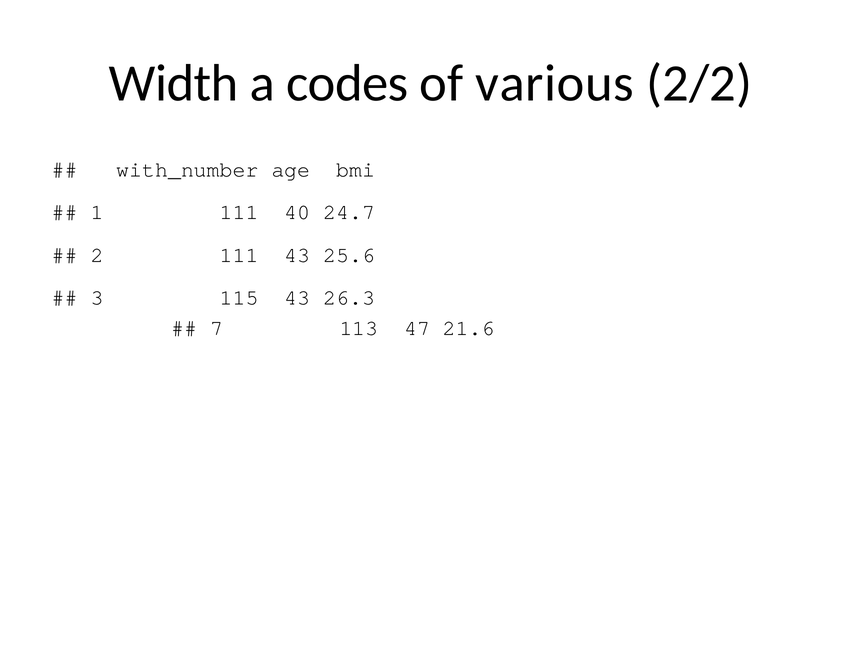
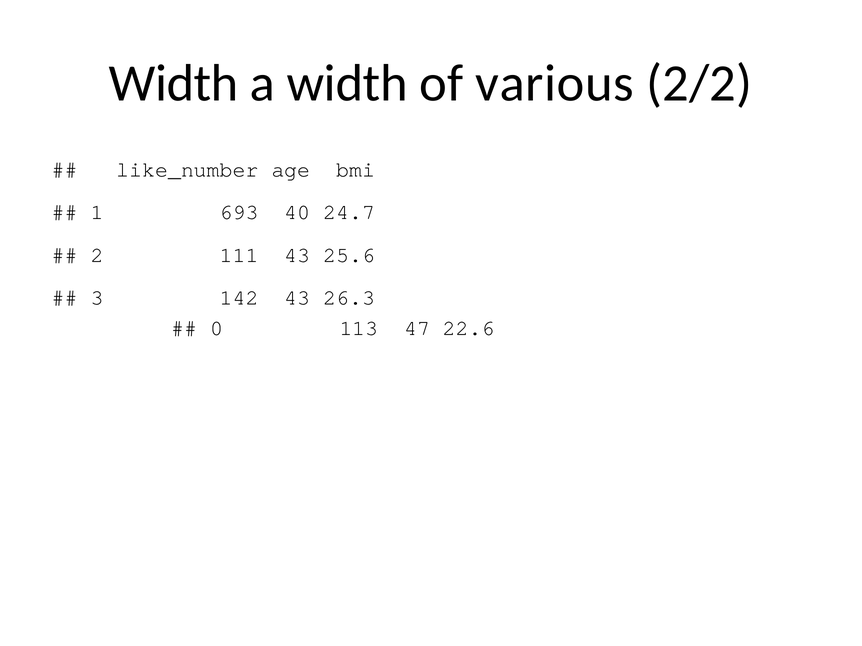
a codes: codes -> width (347, 83)
with_number: with_number -> like_number (187, 170)
1 111: 111 -> 693 (239, 212)
115: 115 -> 142 (239, 298)
7: 7 -> 0 (217, 328)
21.6: 21.6 -> 22.6 (469, 328)
